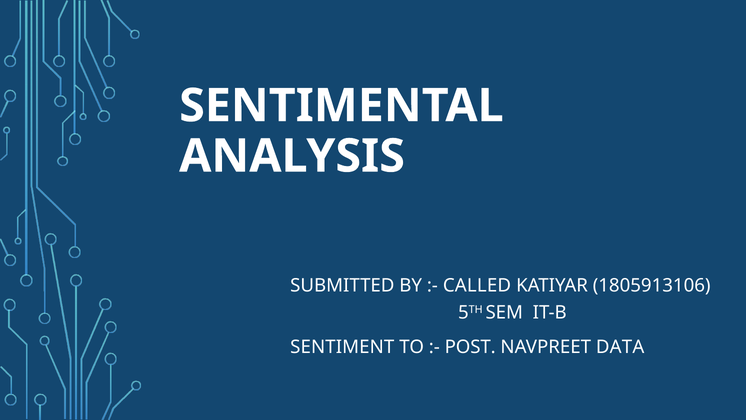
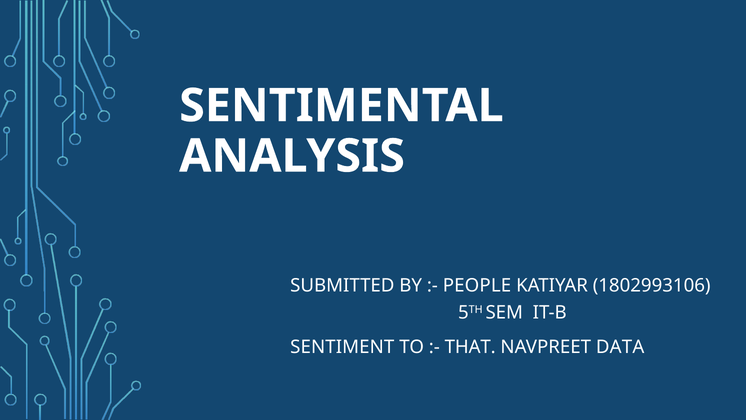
CALLED: CALLED -> PEOPLE (477, 285)
1805913106: 1805913106 -> 1802993106 (652, 285)
POST: POST -> THAT (470, 347)
